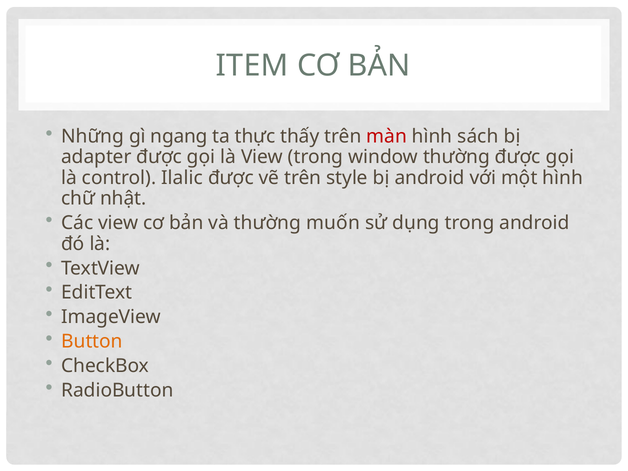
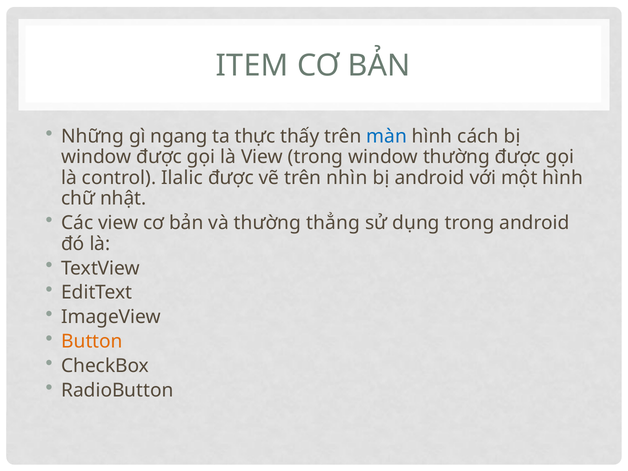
màn colour: red -> blue (387, 136)
sách: sách -> cách (478, 136)
adapter: adapter -> window (96, 157)
style: style -> nhìn (347, 178)
muốn: muốn -> thẳng (333, 223)
